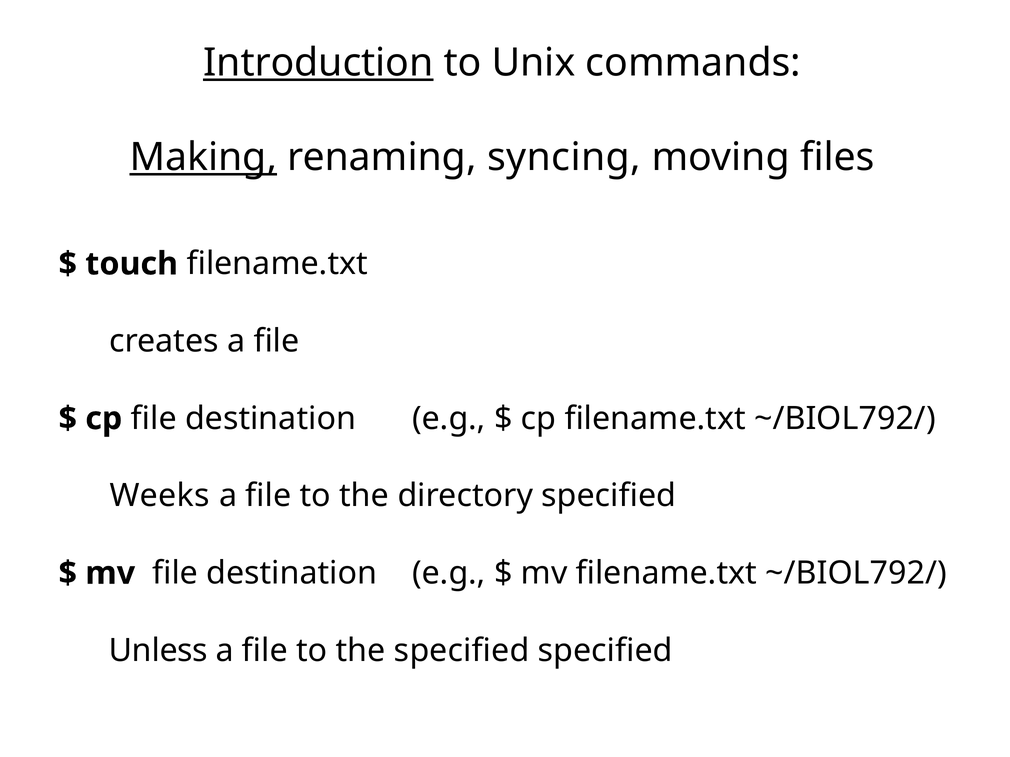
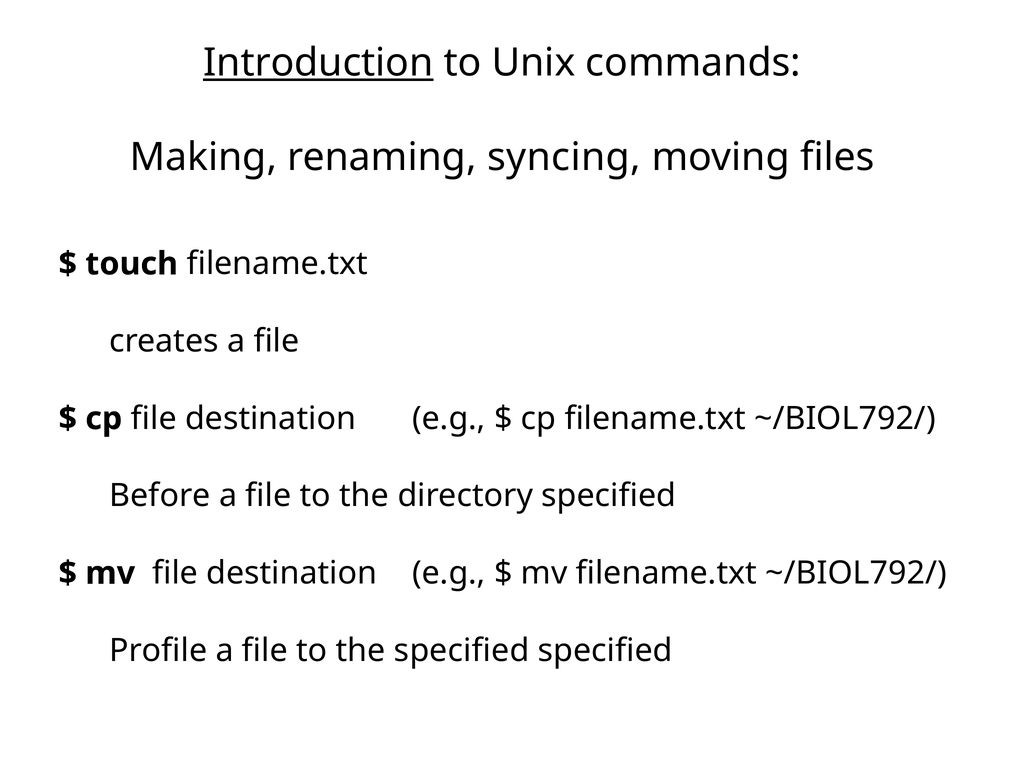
Making underline: present -> none (203, 157)
Weeks: Weeks -> Before (160, 496)
Unless: Unless -> Profile (158, 651)
